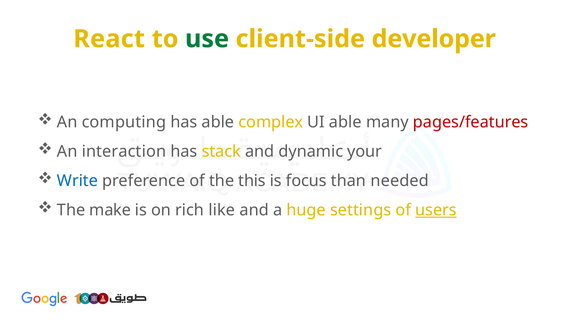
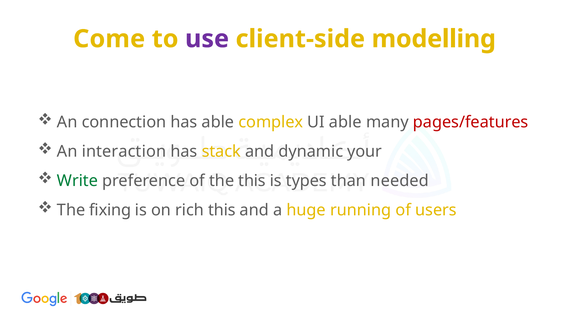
React: React -> Come (109, 39)
use colour: green -> purple (207, 39)
developer: developer -> modelling (434, 39)
computing: computing -> connection (124, 122)
Write colour: blue -> green (77, 181)
focus: focus -> types (306, 181)
make: make -> fixing (110, 210)
rich like: like -> this (222, 210)
settings: settings -> running (361, 210)
users underline: present -> none (436, 210)
